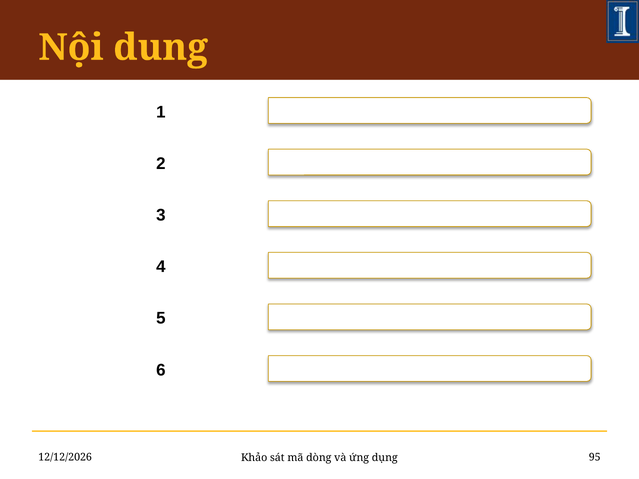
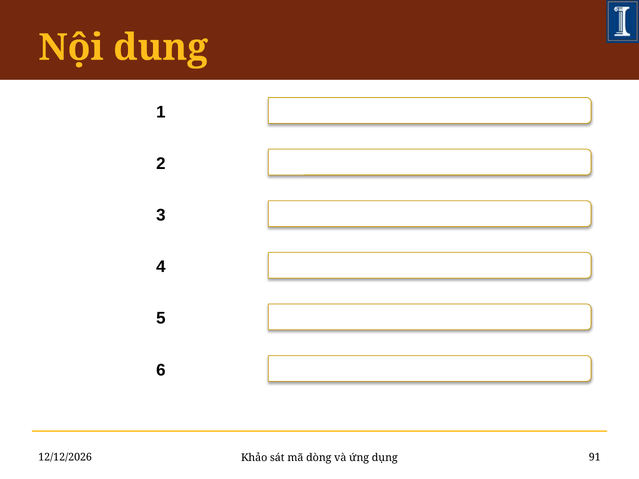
95: 95 -> 91 (595, 458)
